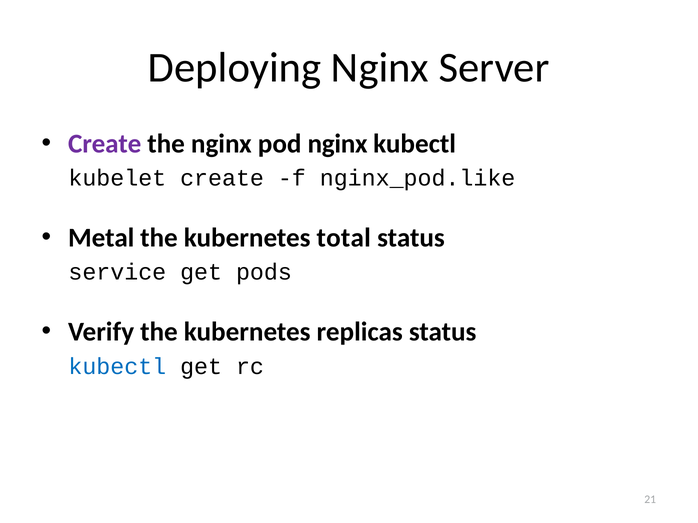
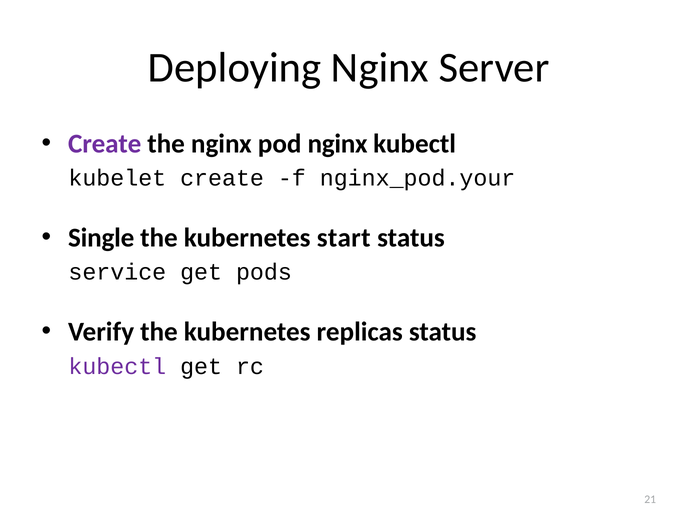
nginx_pod.like: nginx_pod.like -> nginx_pod.your (418, 178)
Metal: Metal -> Single (101, 238)
total: total -> start (344, 238)
kubectl colour: blue -> purple (117, 367)
